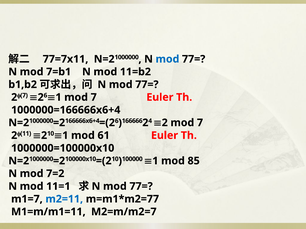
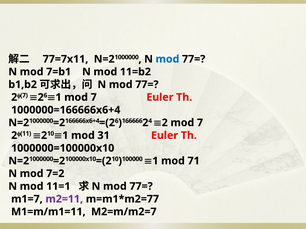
61: 61 -> 31 (104, 136)
85: 85 -> 71 (194, 161)
m2=11 colour: blue -> purple (64, 199)
